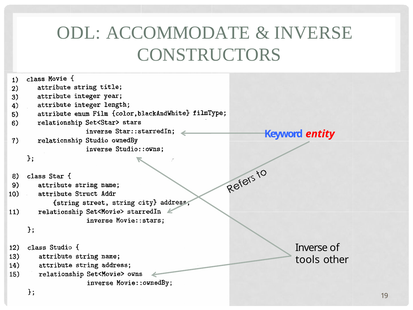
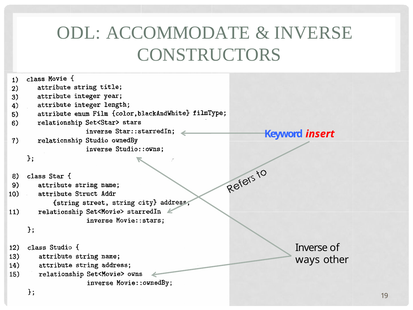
entity: entity -> insert (320, 134)
tools: tools -> ways (308, 260)
